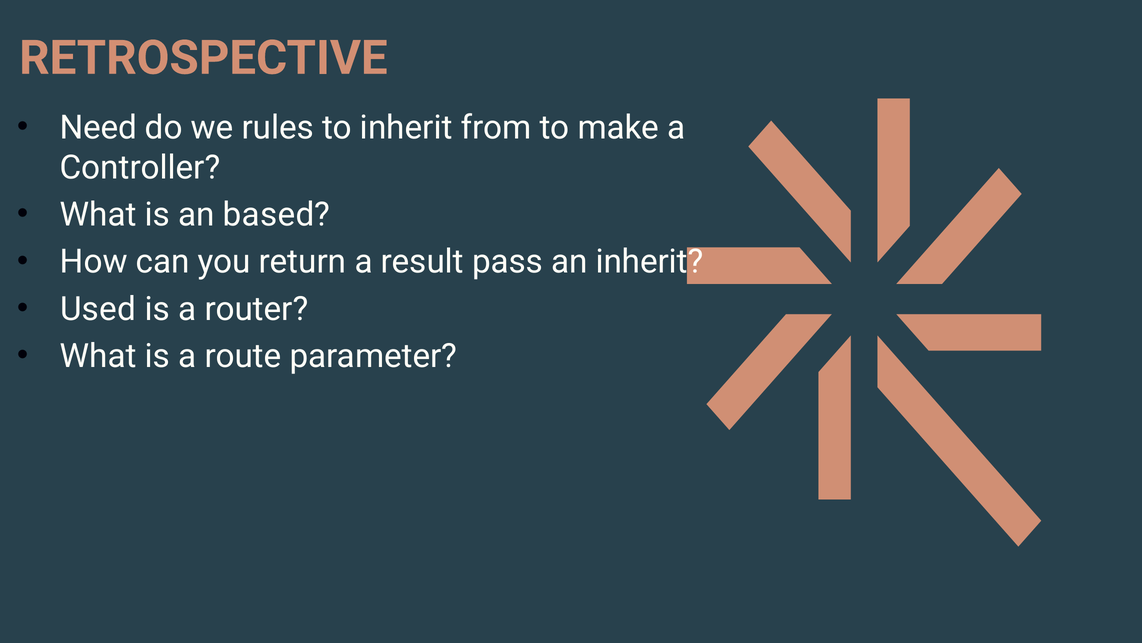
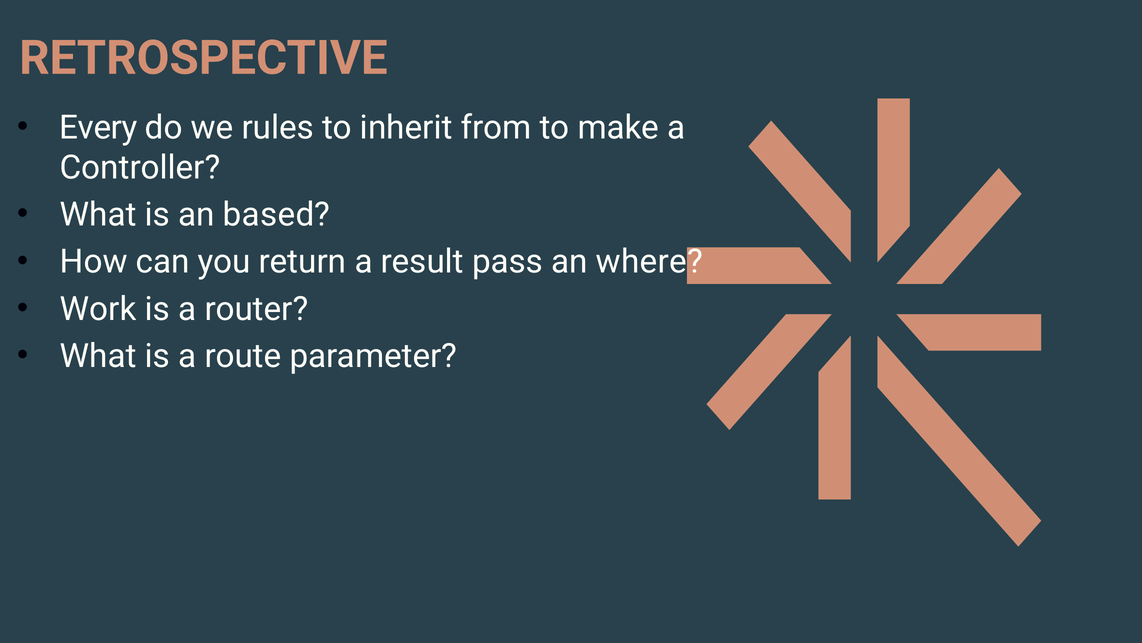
Need: Need -> Every (98, 127)
an inherit: inherit -> where (649, 262)
Used: Used -> Work (98, 309)
